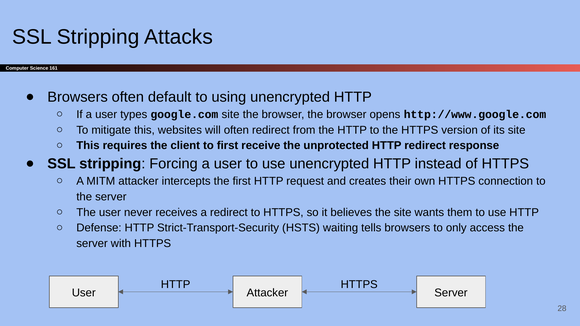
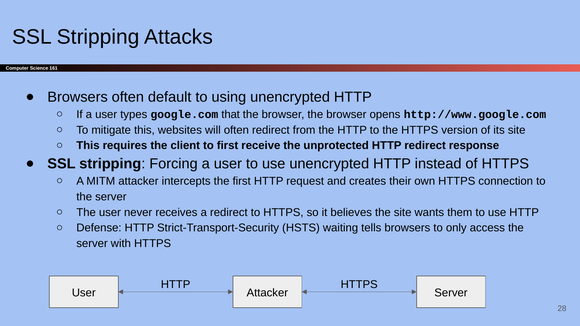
google.com site: site -> that (231, 114)
